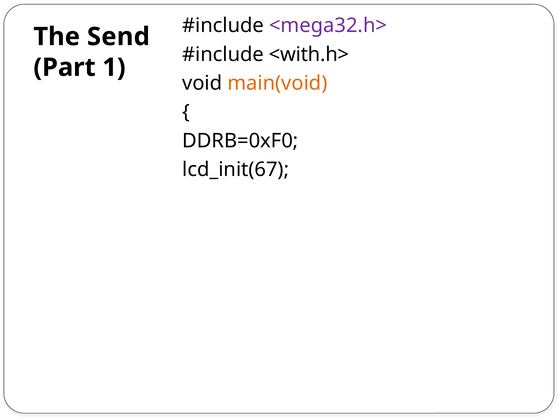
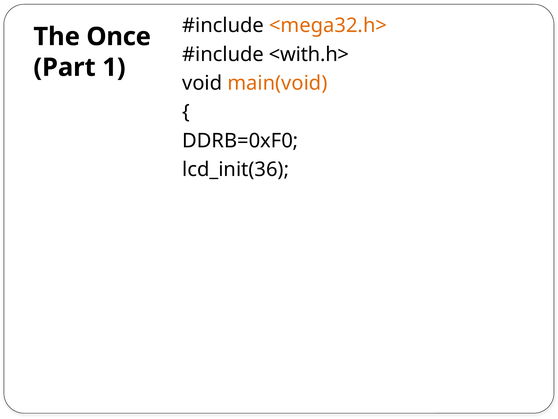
<mega32.h> colour: purple -> orange (328, 26)
Send: Send -> Once (119, 37)
lcd_init(67: lcd_init(67 -> lcd_init(36 (236, 169)
